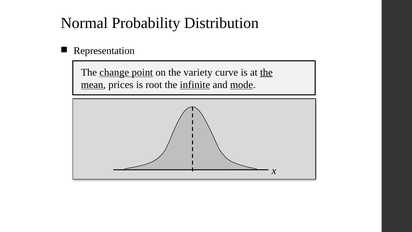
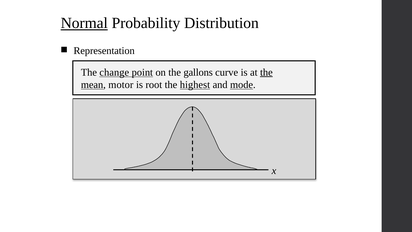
Normal underline: none -> present (84, 23)
variety: variety -> gallons (198, 72)
prices: prices -> motor (121, 85)
infinite: infinite -> highest (195, 85)
